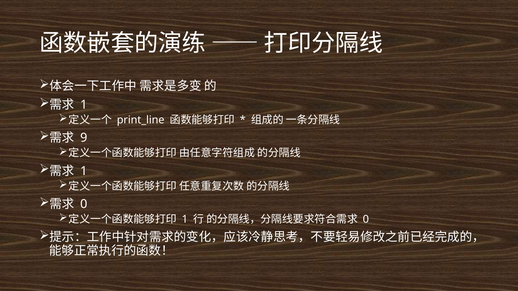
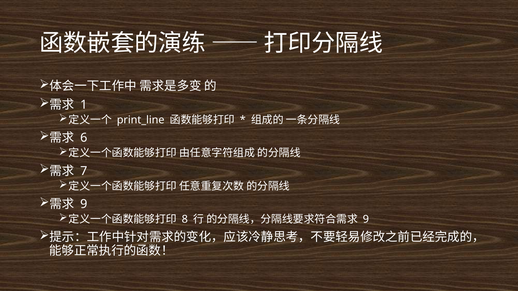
9: 9 -> 6 (84, 138)
1: 1 -> 7 (84, 171)
0: 0 -> 9 (84, 204)
1: 1 -> 8 (185, 220)
0: 0 -> 9 (366, 220)
